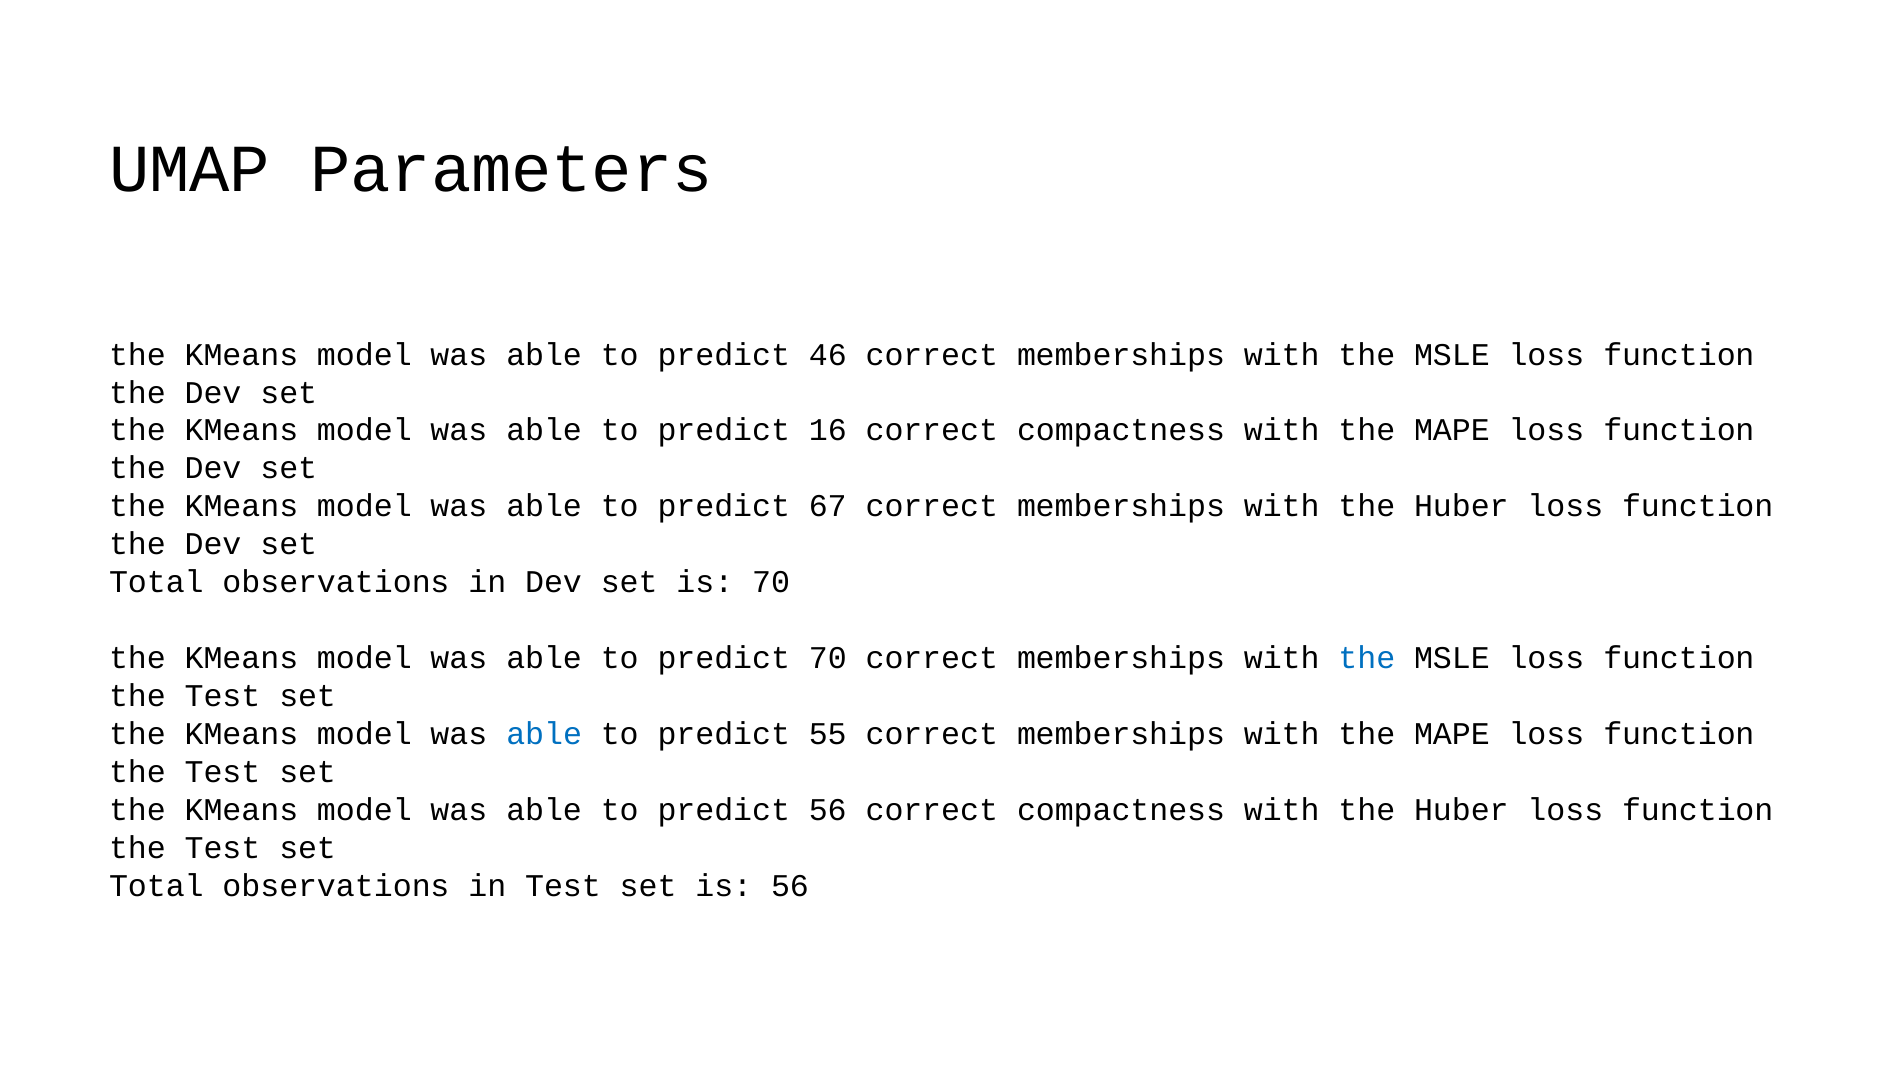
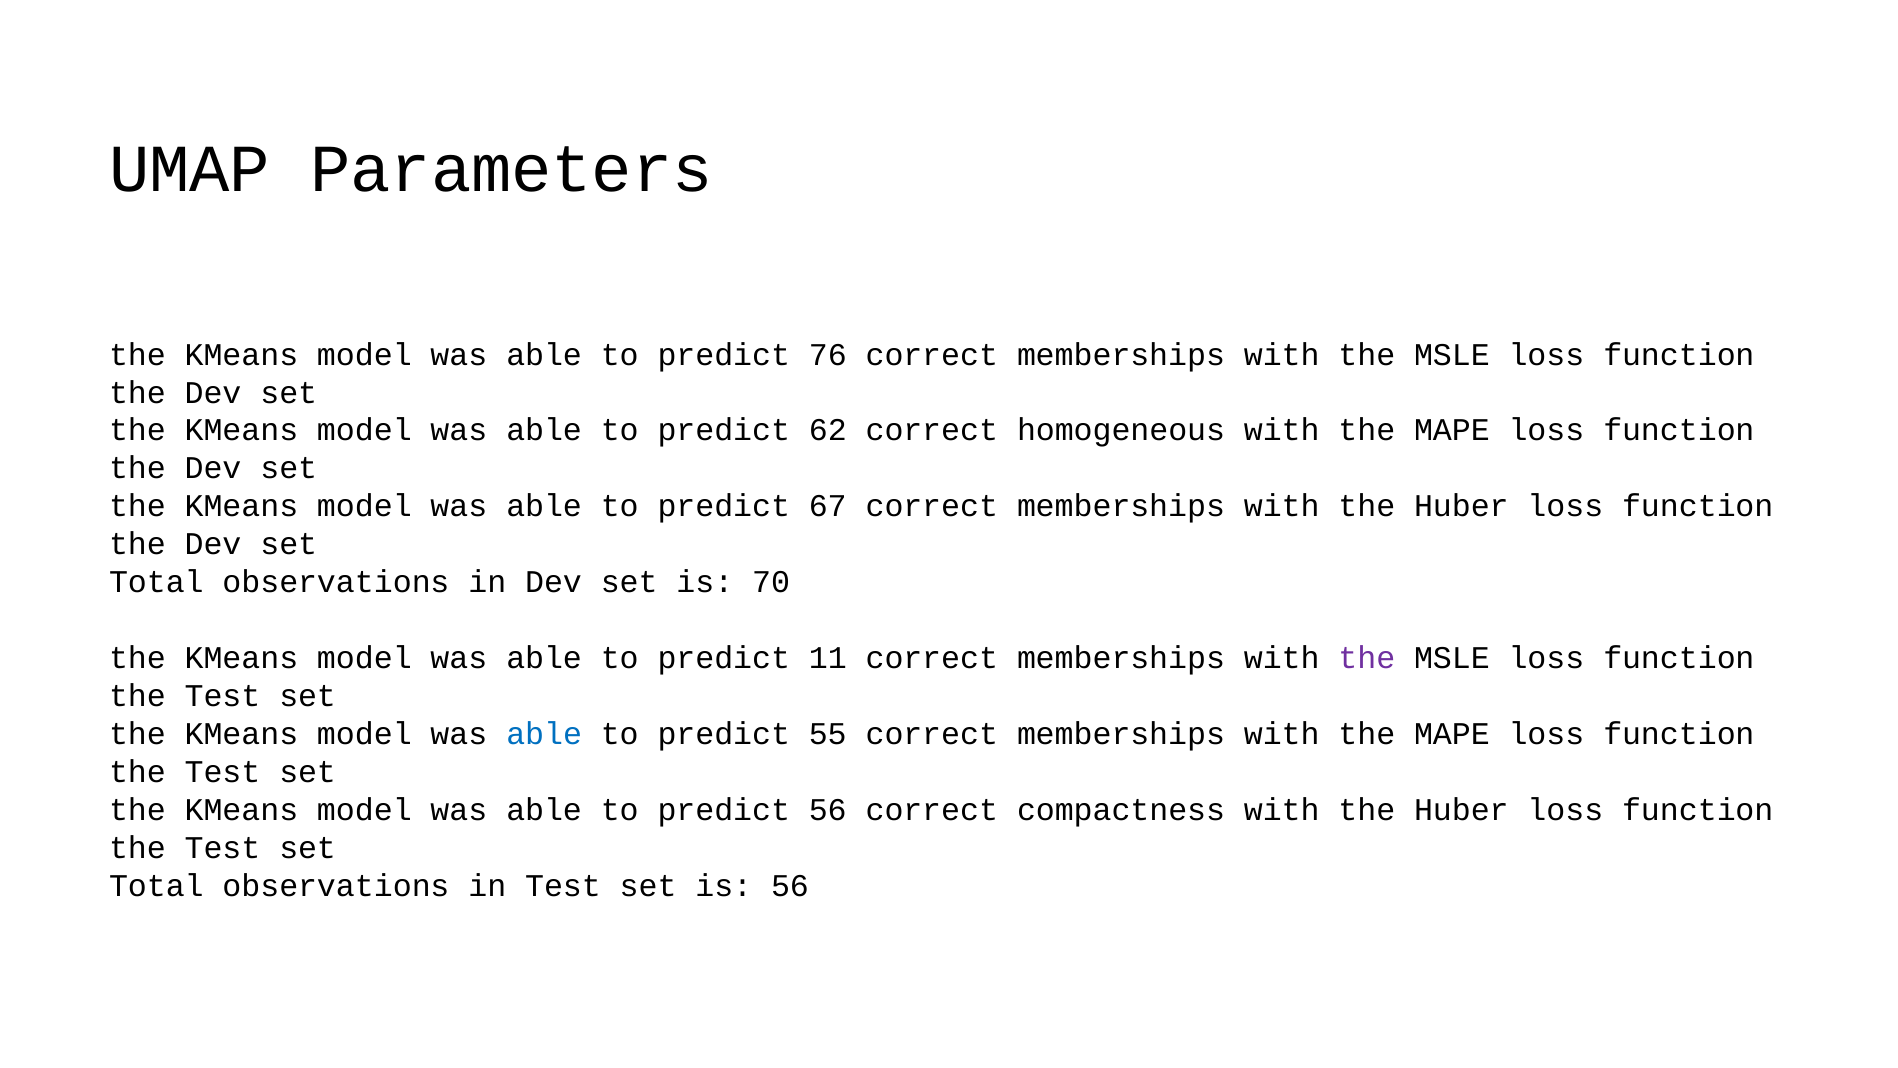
46: 46 -> 76 (828, 355)
16: 16 -> 62 (828, 430)
compactness: compactness -> homogeneous (1121, 430)
predict 70: 70 -> 11 (828, 658)
the colour: blue -> purple (1367, 658)
